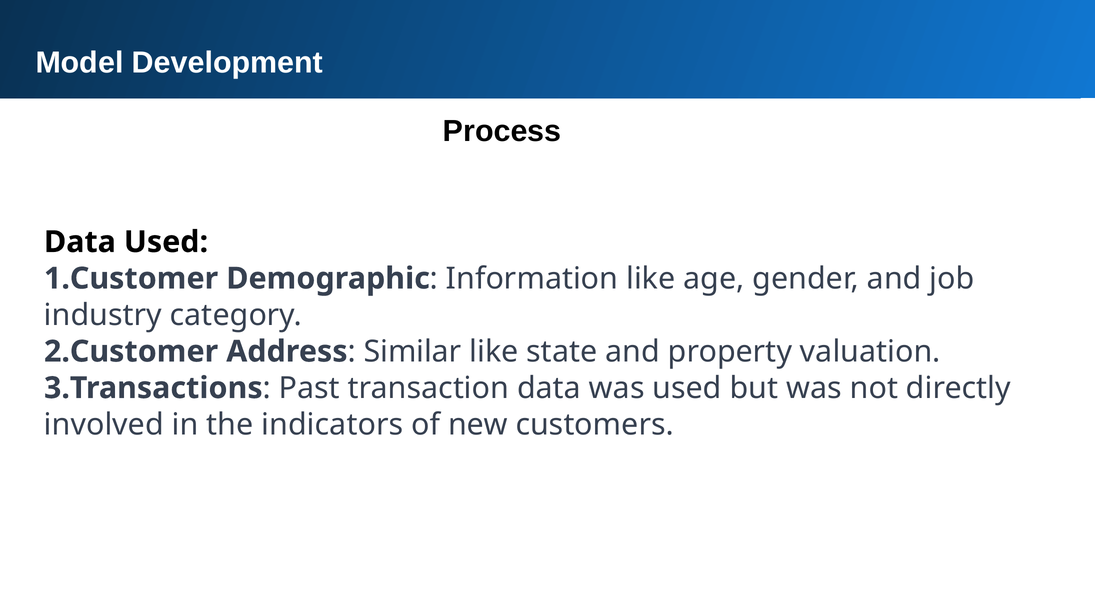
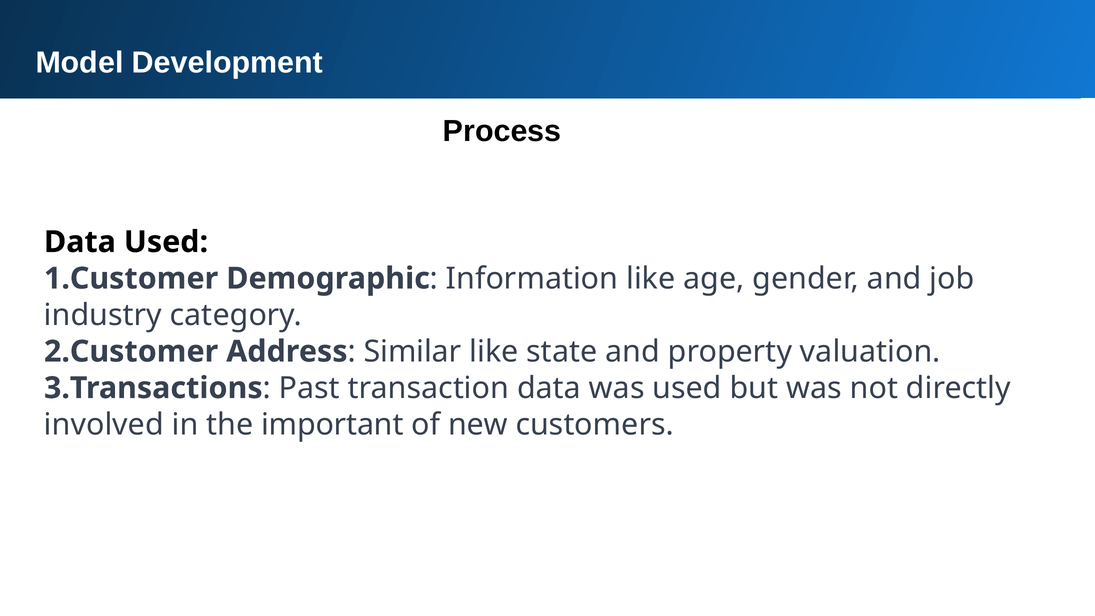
indicators: indicators -> important (332, 425)
